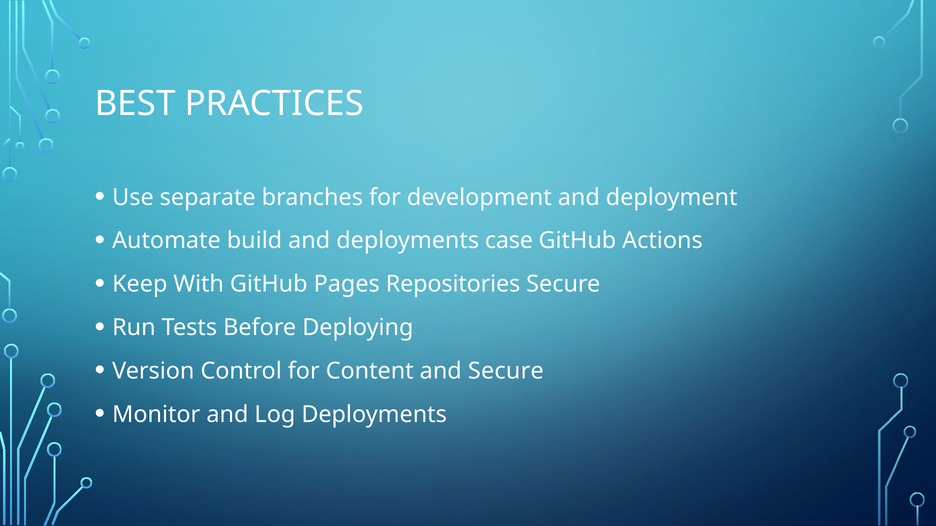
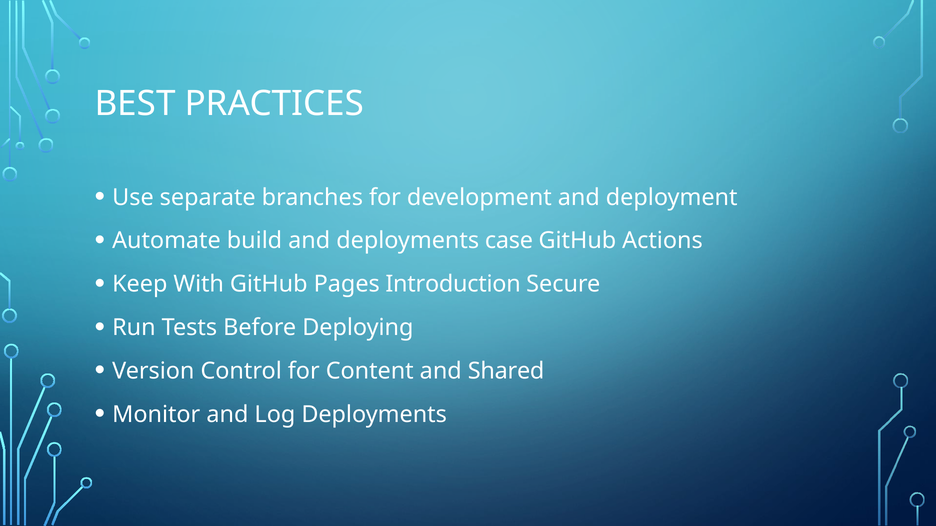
Repositories: Repositories -> Introduction (453, 284)
and Secure: Secure -> Shared (506, 371)
